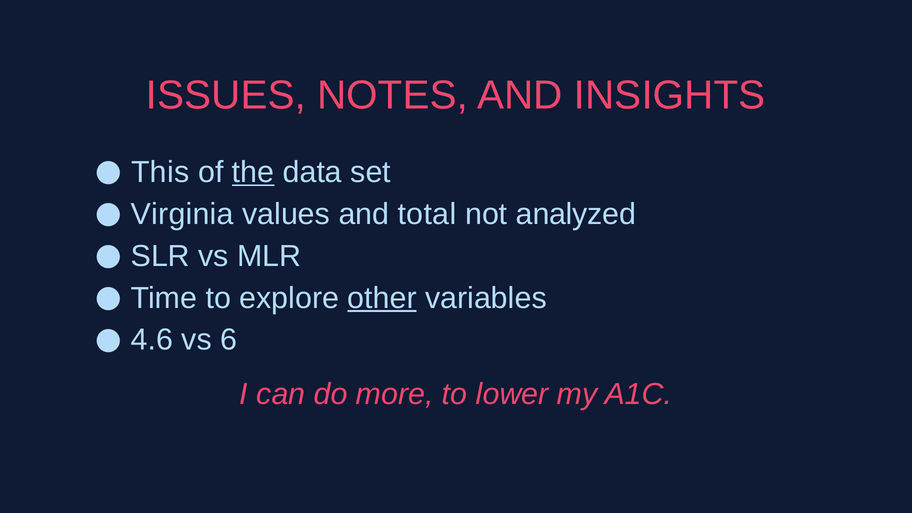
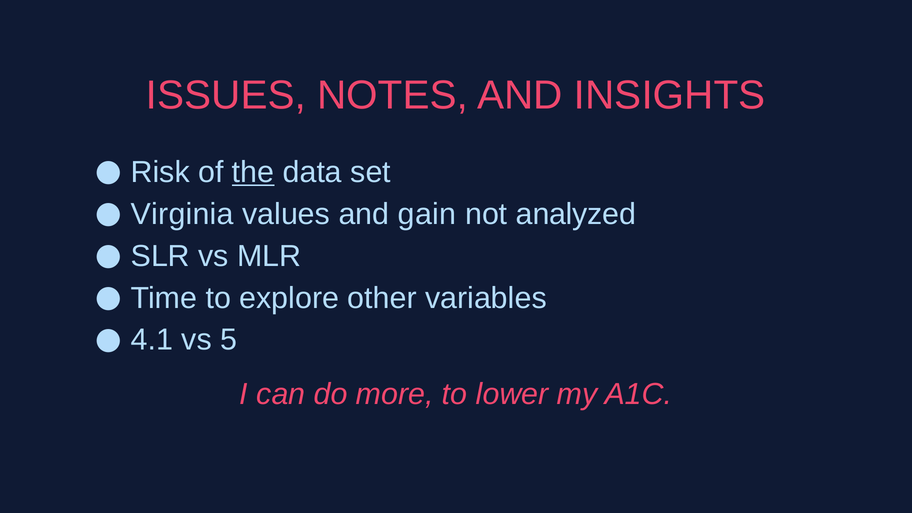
This: This -> Risk (160, 172)
total: total -> gain (427, 214)
other underline: present -> none (382, 298)
4.6: 4.6 -> 4.1 (152, 340)
6: 6 -> 5 (229, 340)
